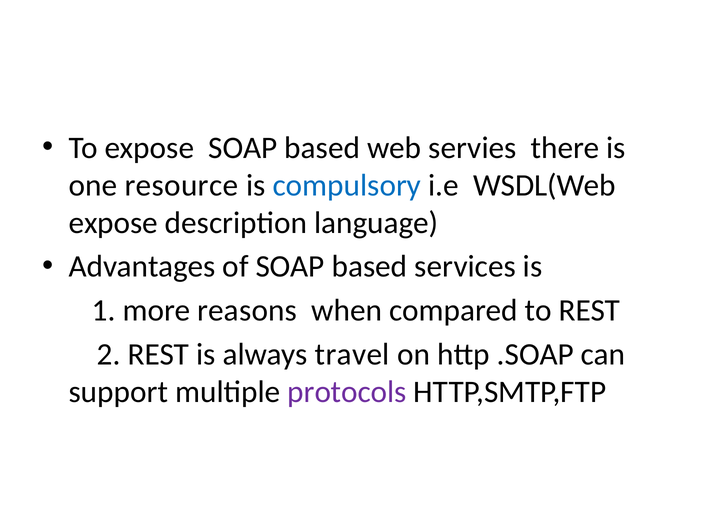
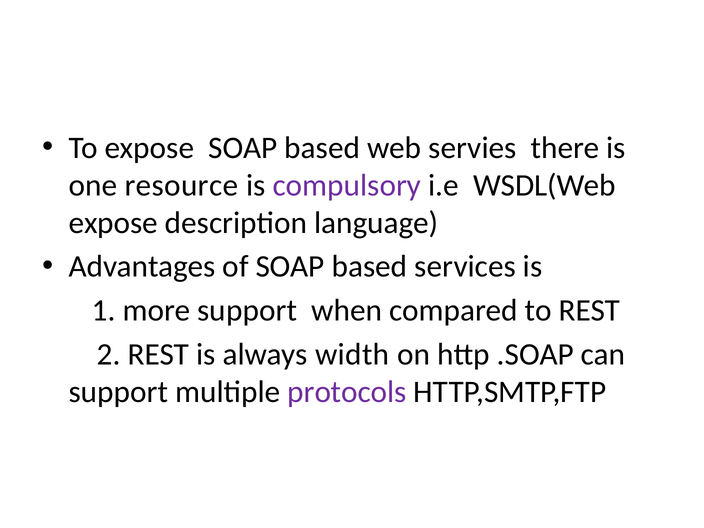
compulsory colour: blue -> purple (347, 185)
more reasons: reasons -> support (247, 310)
travel: travel -> width (352, 354)
